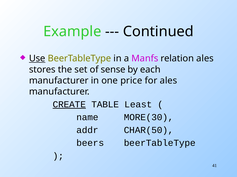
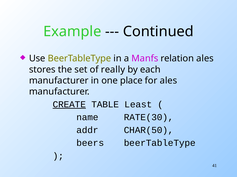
Use underline: present -> none (37, 59)
sense: sense -> really (113, 70)
price: price -> place (131, 81)
MORE(30: MORE(30 -> RATE(30 (149, 118)
